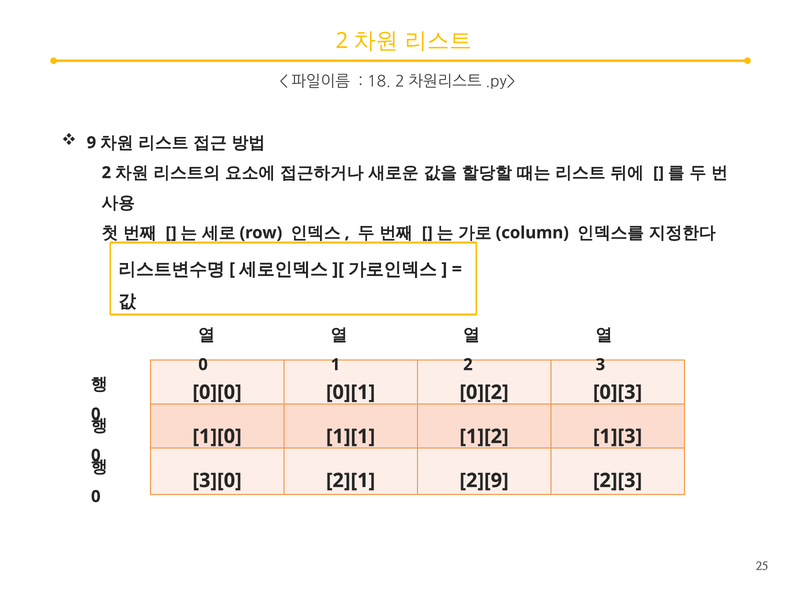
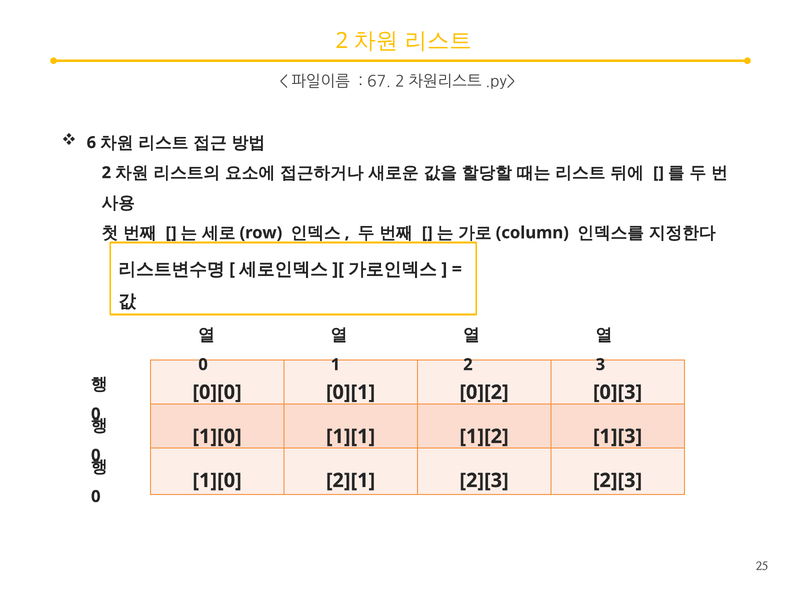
18: 18 -> 67 (379, 81)
9: 9 -> 6 (91, 143)
3][0: 3][0 -> 1][0 (217, 480)
2][1 2][9: 2][9 -> 2][3 (484, 480)
